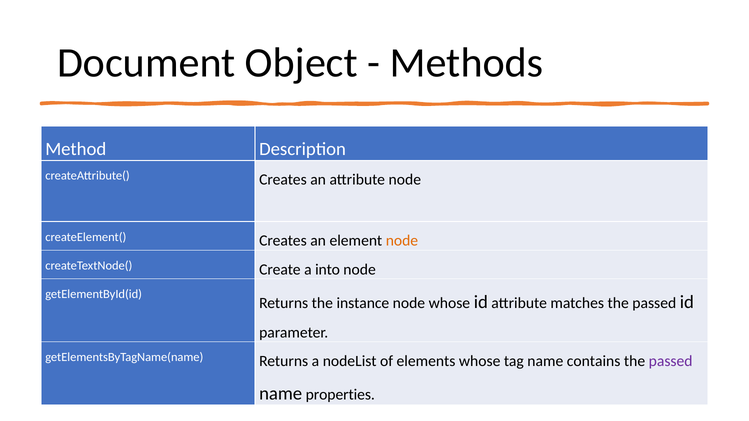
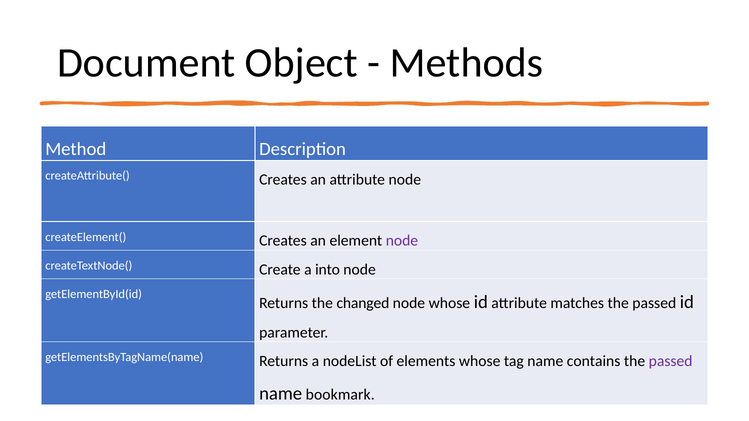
node colour: orange -> purple (402, 241)
instance: instance -> changed (363, 303)
properties: properties -> bookmark (340, 395)
